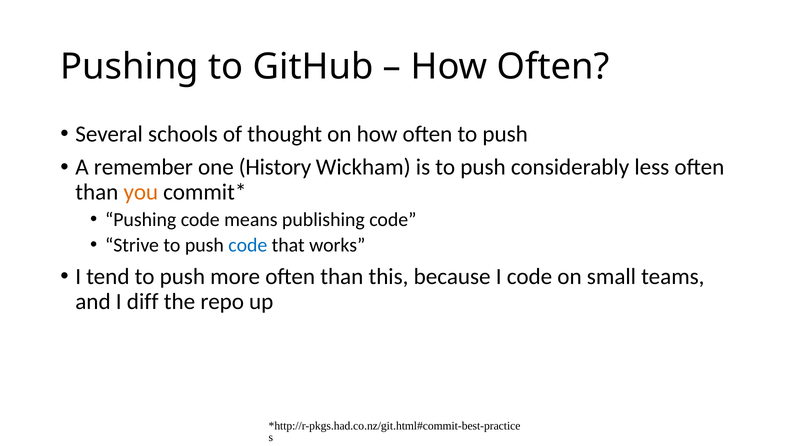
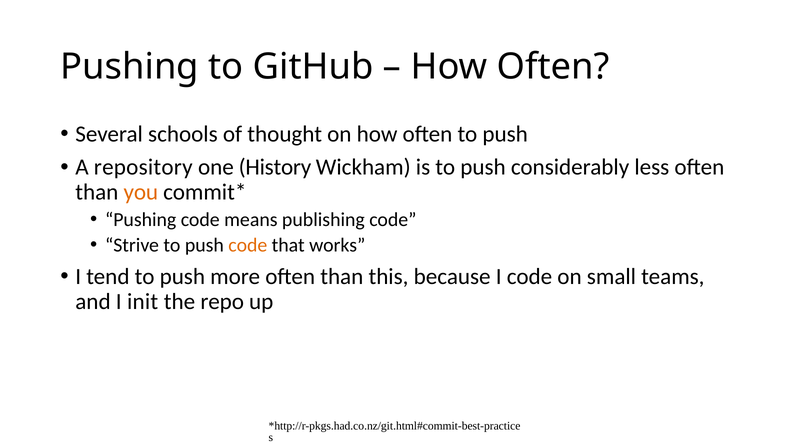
remember: remember -> repository (143, 167)
code colour: blue -> orange (248, 245)
diff: diff -> init (143, 302)
